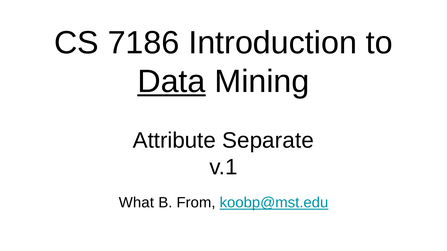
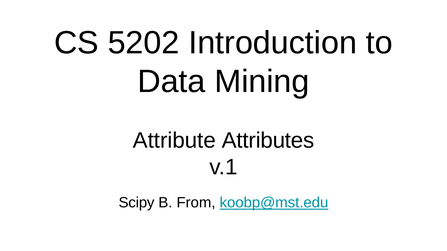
7186: 7186 -> 5202 (144, 43)
Data underline: present -> none (171, 82)
Separate: Separate -> Attributes (268, 141)
What: What -> Scipy (137, 203)
